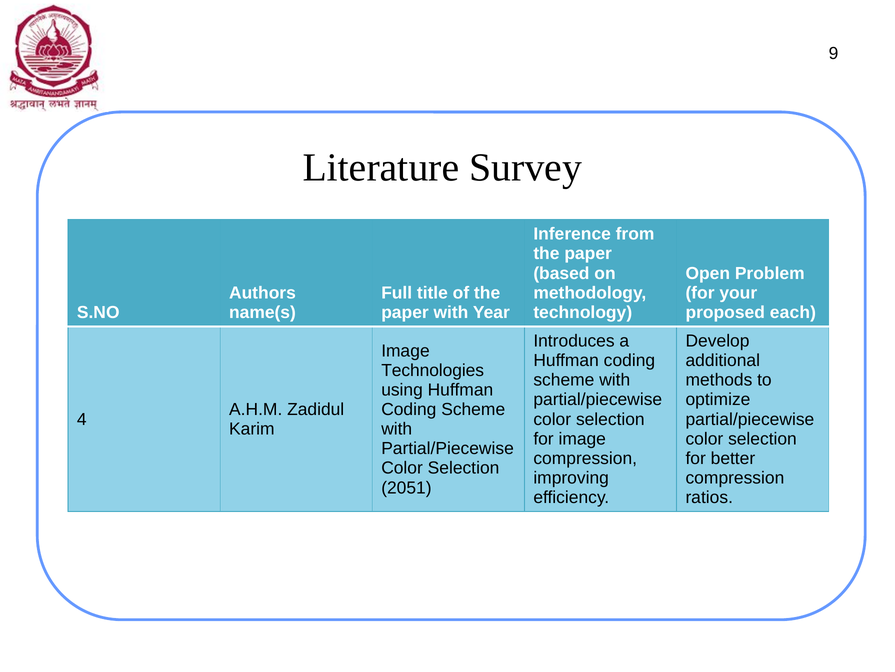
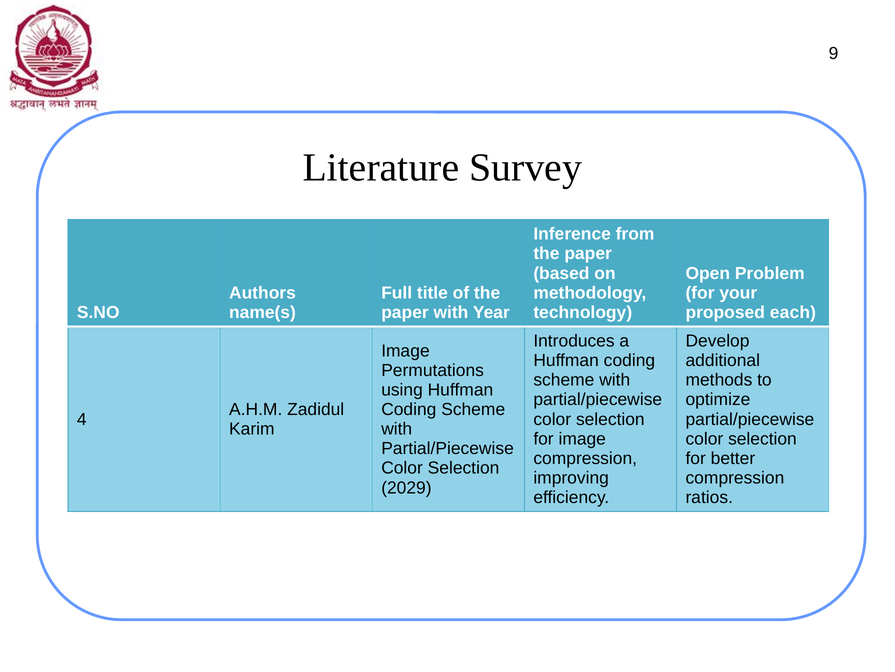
Technologies: Technologies -> Permutations (433, 370)
2051: 2051 -> 2029 (406, 487)
